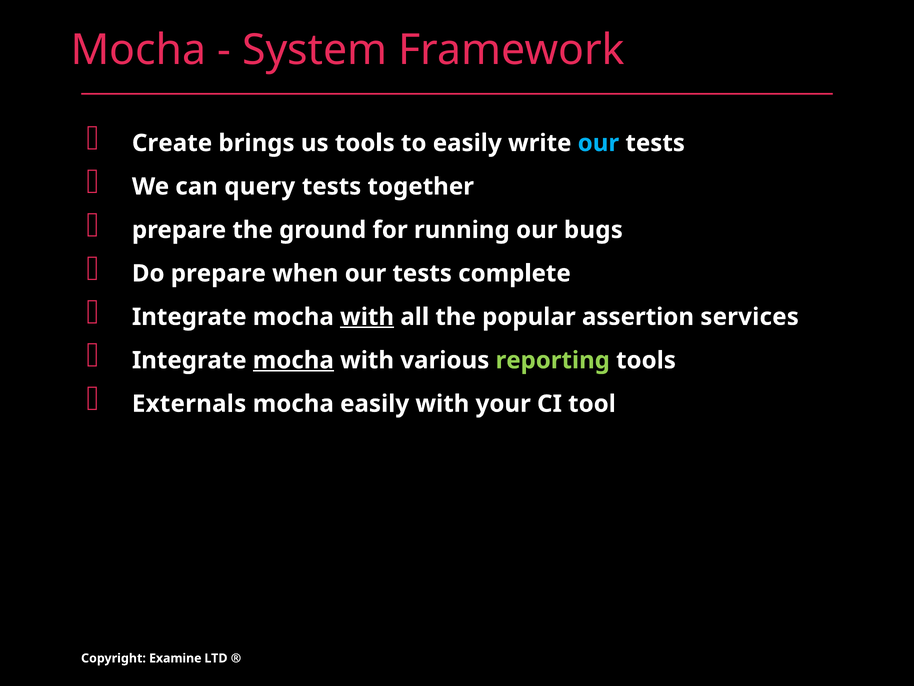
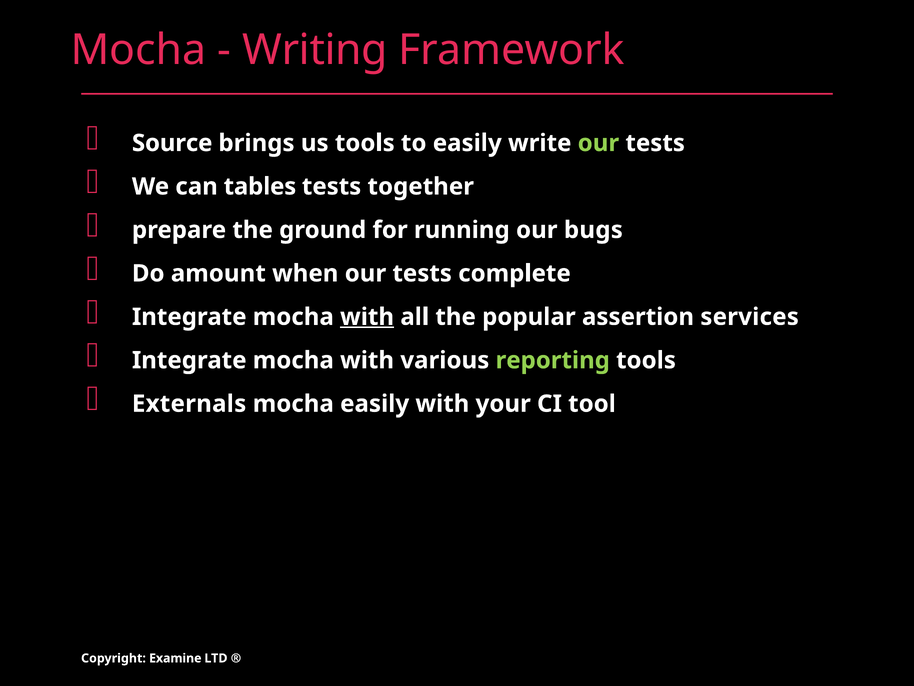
System: System -> Writing (315, 50)
Create: Create -> Source (172, 143)
our colour: light blue -> light green (598, 143)
query: query -> tables (260, 186)
Do prepare: prepare -> amount (218, 273)
mocha underline: present -> none (293, 360)
